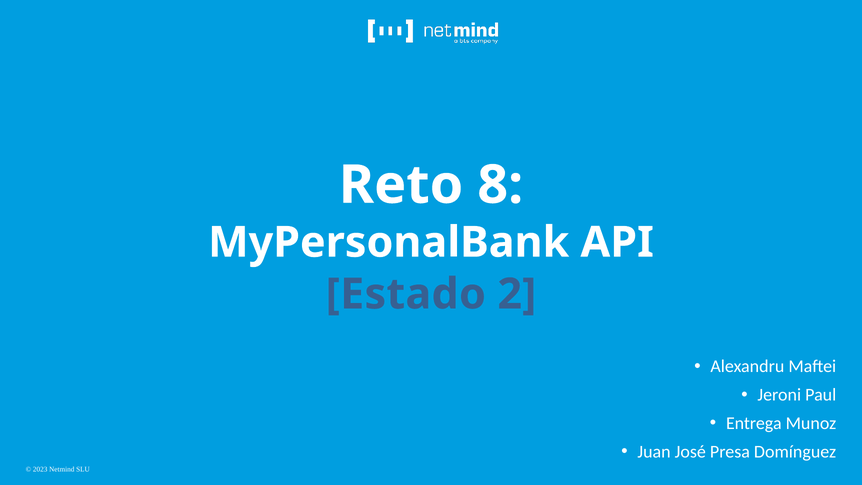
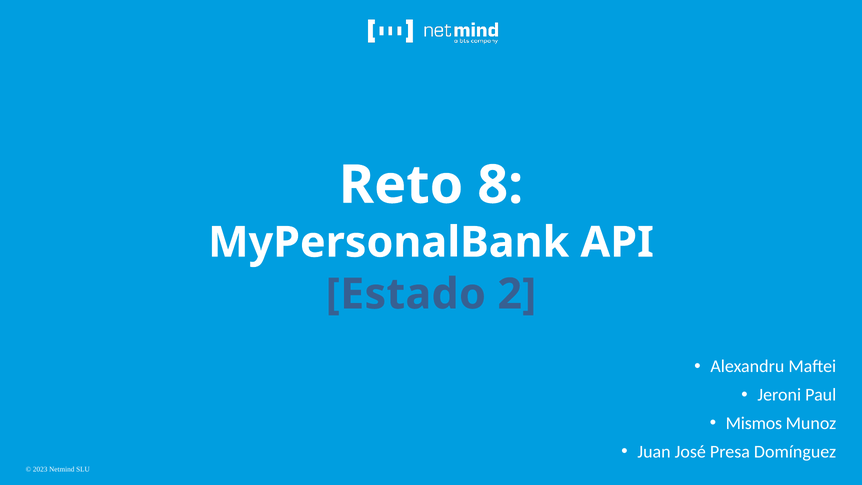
Entrega: Entrega -> Mismos (754, 423)
